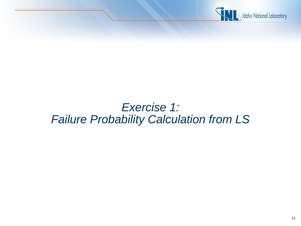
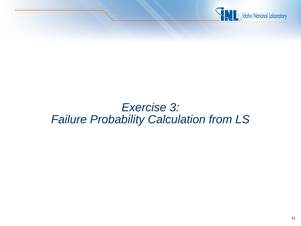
1: 1 -> 3 (174, 107)
